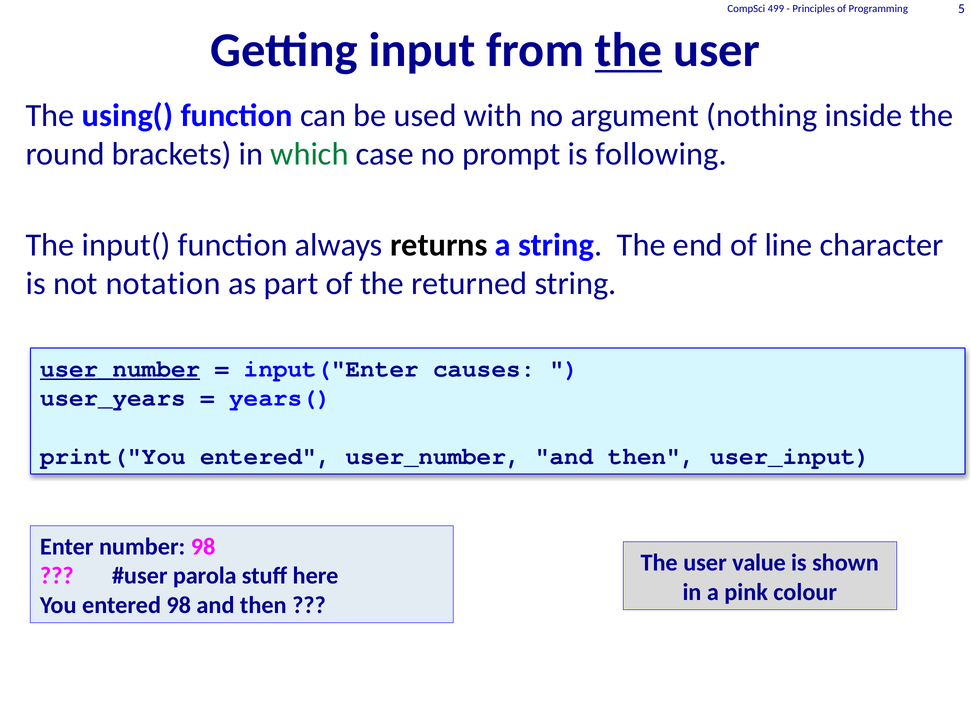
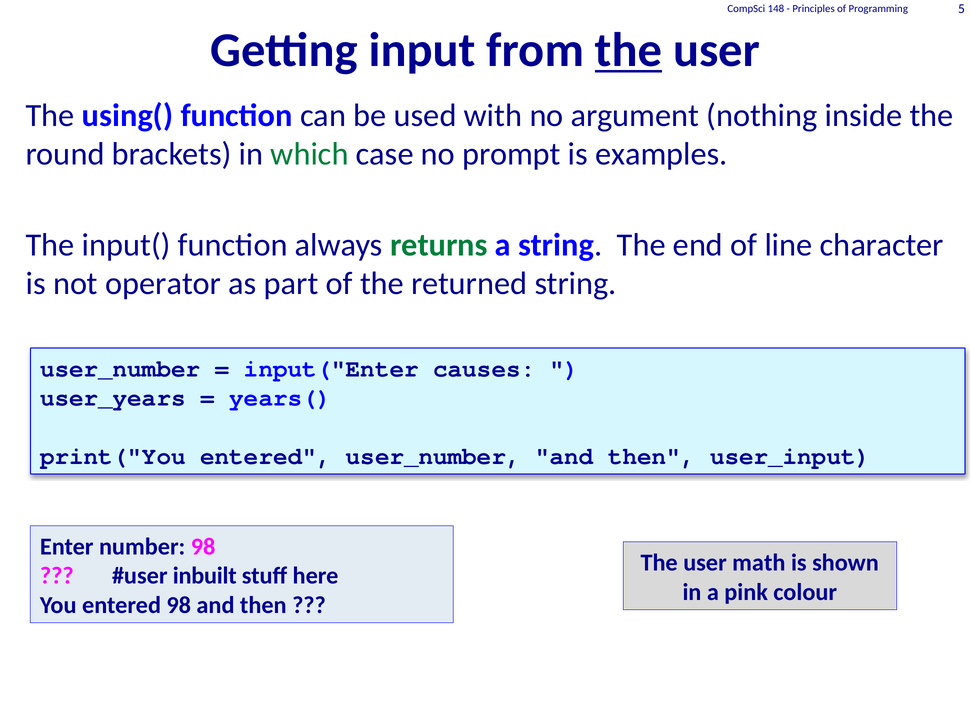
499: 499 -> 148 (776, 9)
following: following -> examples (661, 154)
returns colour: black -> green (439, 245)
notation: notation -> operator (163, 284)
user_number underline: present -> none (120, 369)
value: value -> math (759, 563)
parola: parola -> inbuilt (205, 576)
